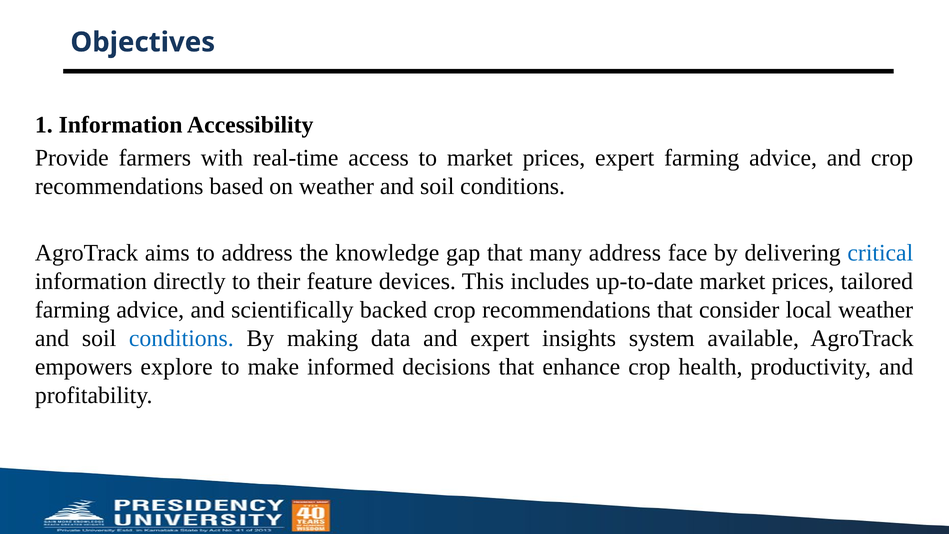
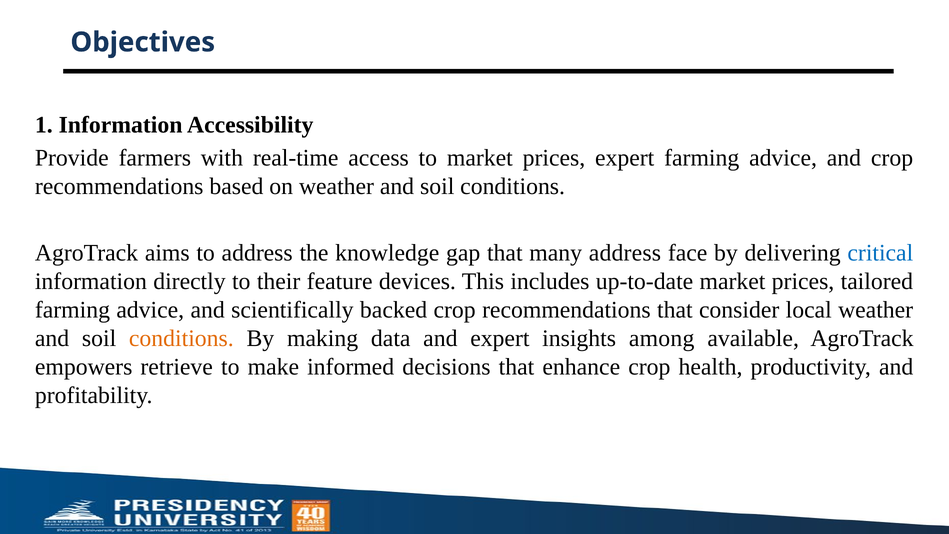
conditions colour: blue -> orange (181, 338)
system: system -> among (662, 338)
explore: explore -> retrieve (177, 367)
